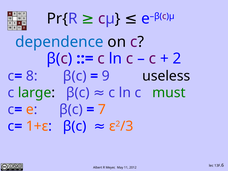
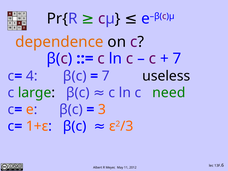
dependence colour: blue -> orange (59, 42)
2: 2 -> 7 (177, 59)
8: 8 -> 4 (32, 76)
9: 9 -> 7 (106, 76)
must: must -> need (169, 93)
7: 7 -> 3 (102, 109)
